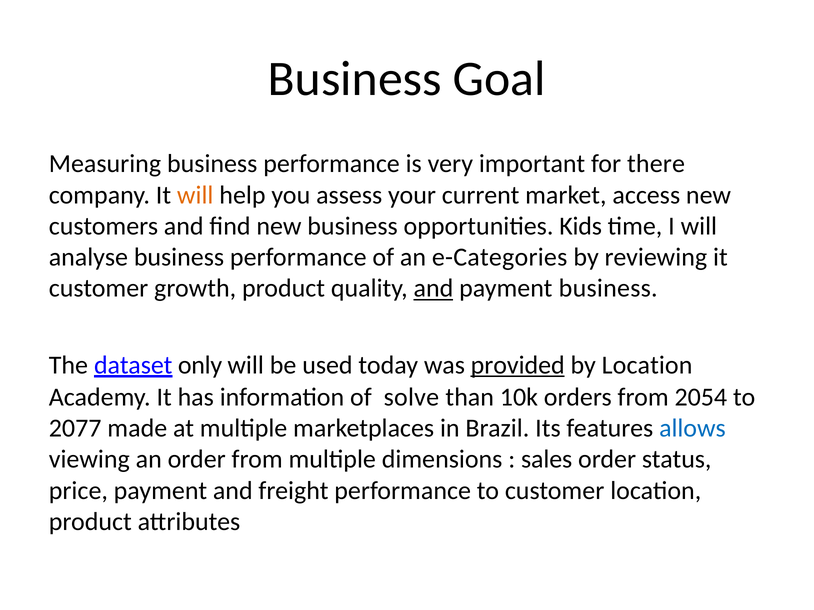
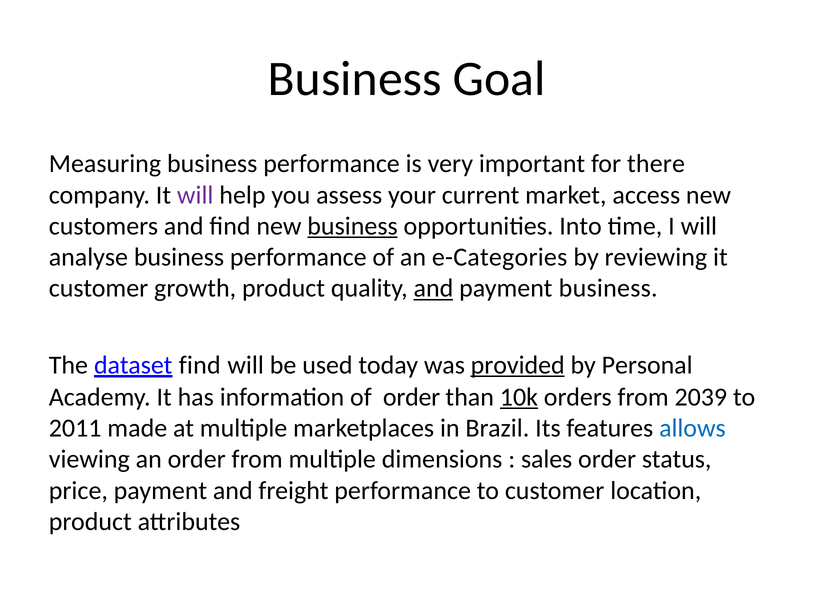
will colour: orange -> purple (195, 195)
business underline: none -> present (353, 226)
Kids: Kids -> Into (581, 226)
dataset only: only -> find (200, 366)
by Location: Location -> Personal (647, 366)
of solve: solve -> order (412, 397)
10k underline: none -> present (519, 397)
2054: 2054 -> 2039 (701, 397)
2077: 2077 -> 2011 (75, 429)
